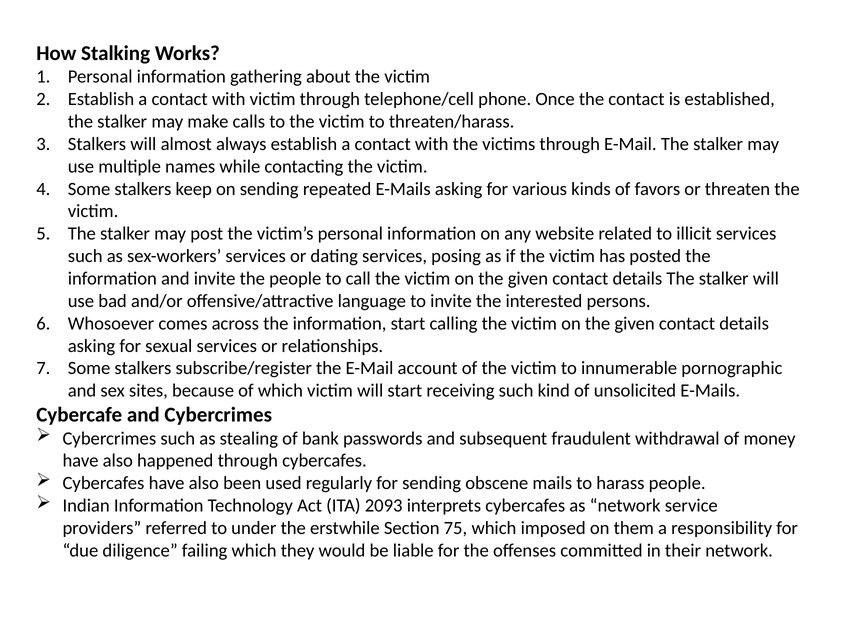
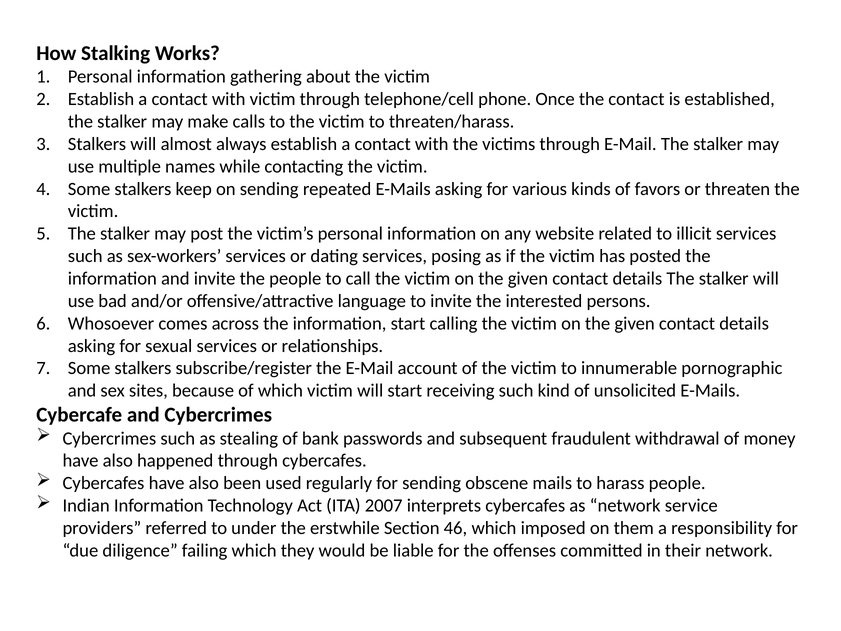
2093: 2093 -> 2007 (384, 505)
75: 75 -> 46 (455, 528)
